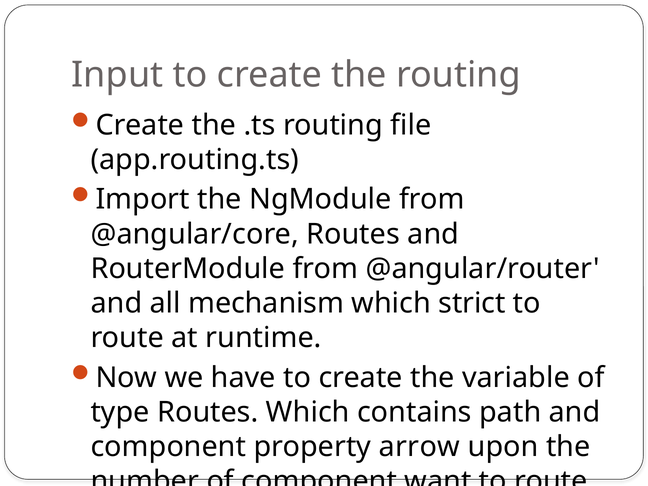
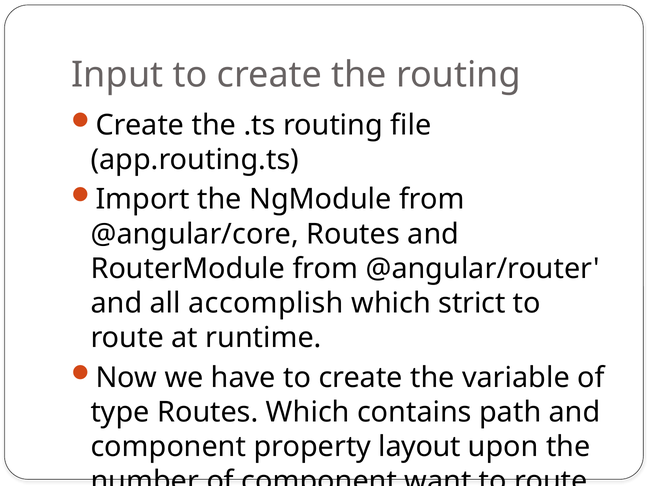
mechanism: mechanism -> accomplish (266, 303)
arrow: arrow -> layout (420, 447)
